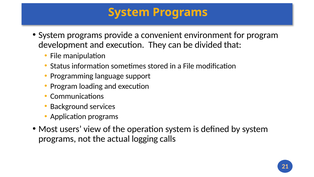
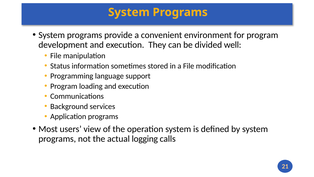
that: that -> well (233, 45)
